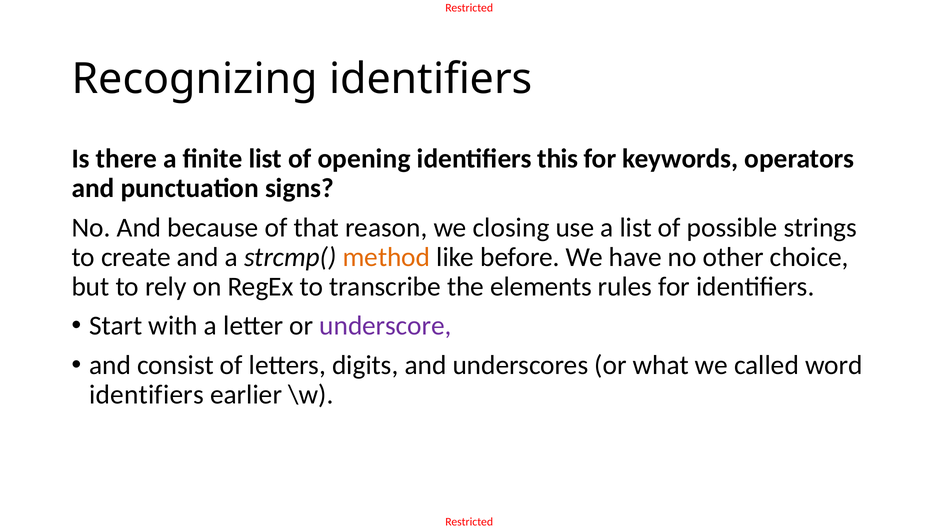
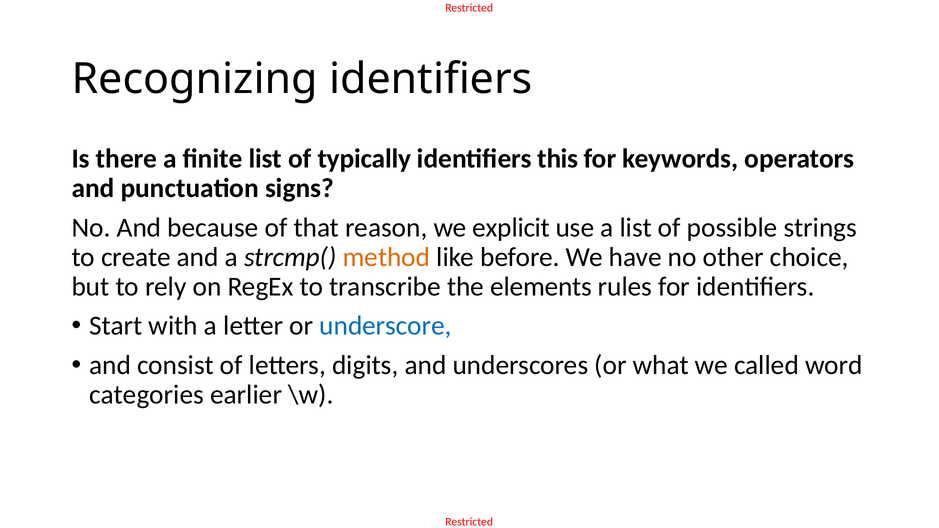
opening: opening -> typically (364, 159)
closing: closing -> explicit (511, 228)
underscore colour: purple -> blue (385, 326)
identifiers: identifiers -> categories (147, 395)
